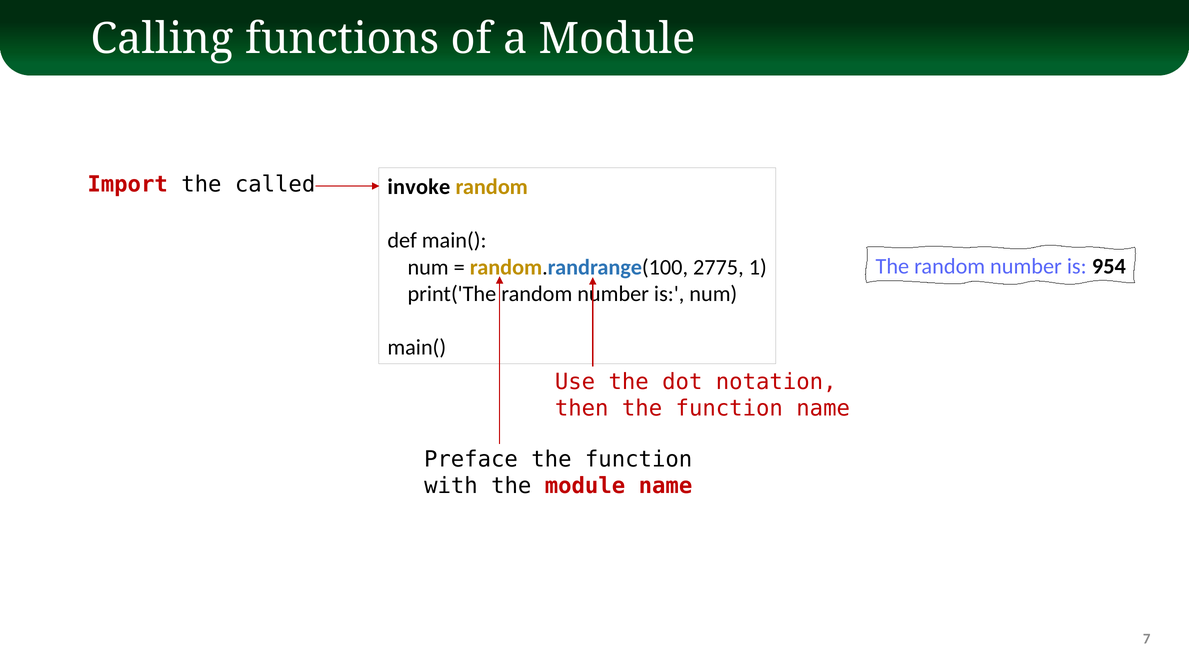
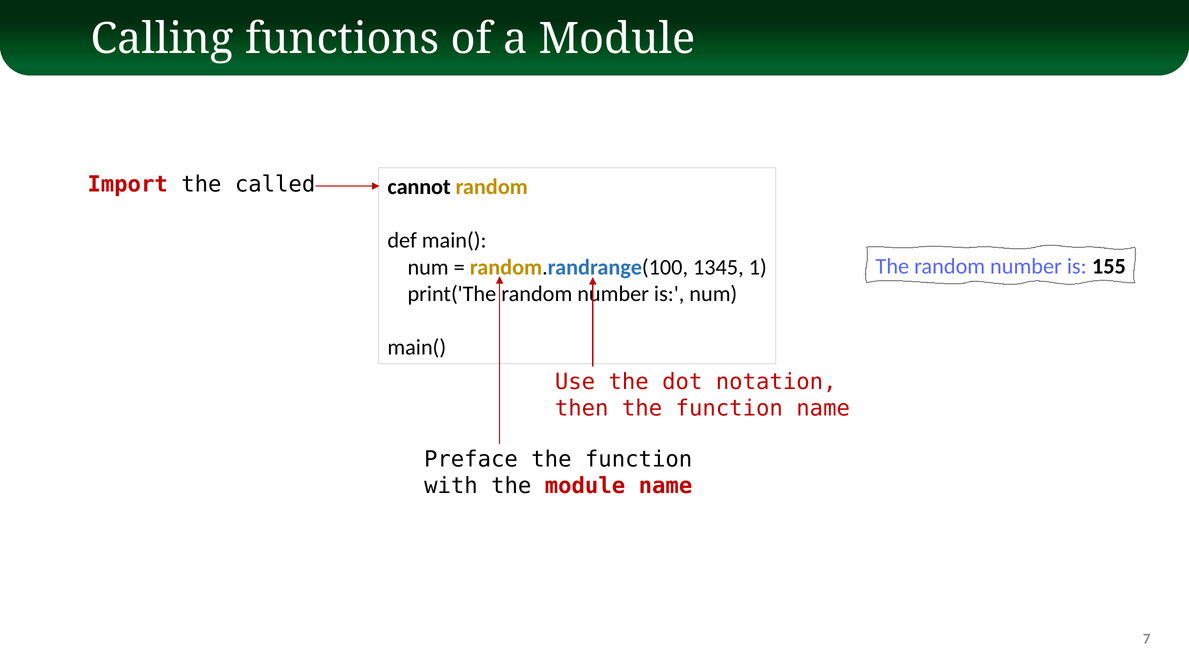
invoke: invoke -> cannot (419, 187)
954: 954 -> 155 (1109, 266)
2775: 2775 -> 1345 (718, 267)
